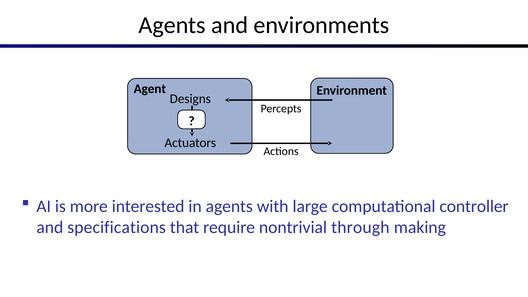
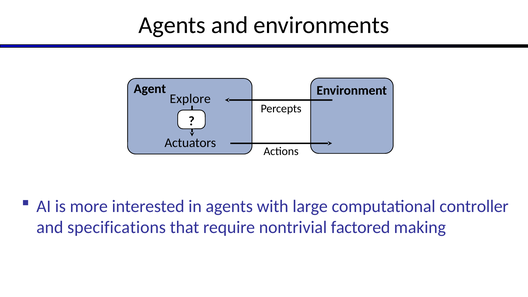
Designs: Designs -> Explore (190, 99)
through: through -> factored (361, 227)
